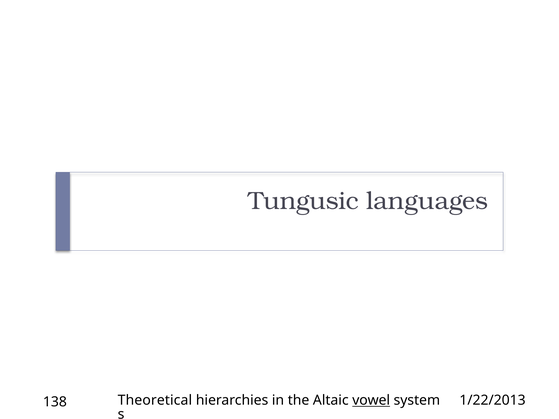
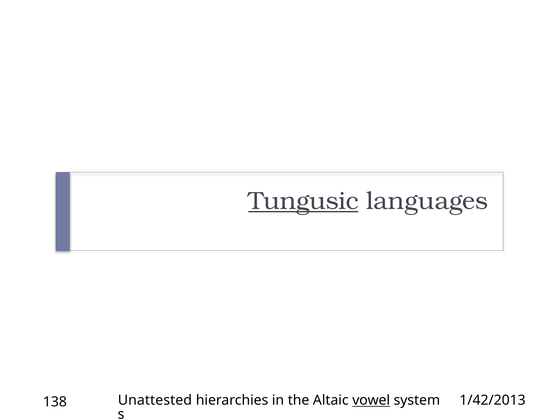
Tungusic underline: none -> present (303, 201)
Theoretical: Theoretical -> Unattested (155, 401)
1/22/2013: 1/22/2013 -> 1/42/2013 (493, 401)
